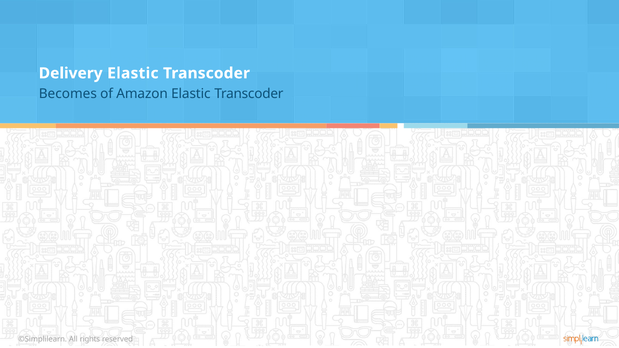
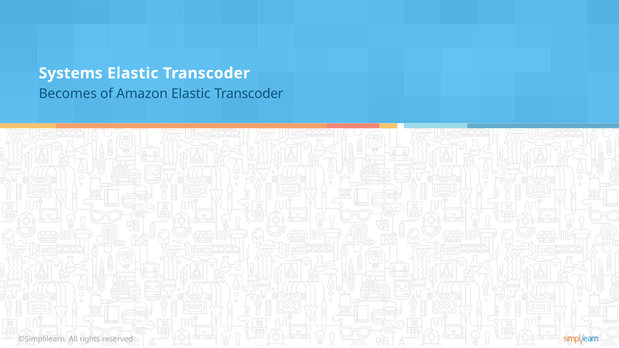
Delivery: Delivery -> Systems (71, 73)
